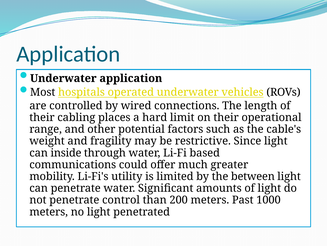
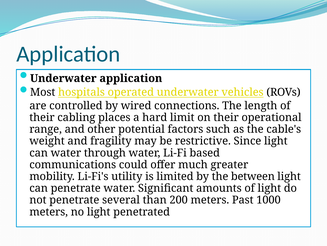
can inside: inside -> water (66, 152)
control: control -> several (121, 200)
